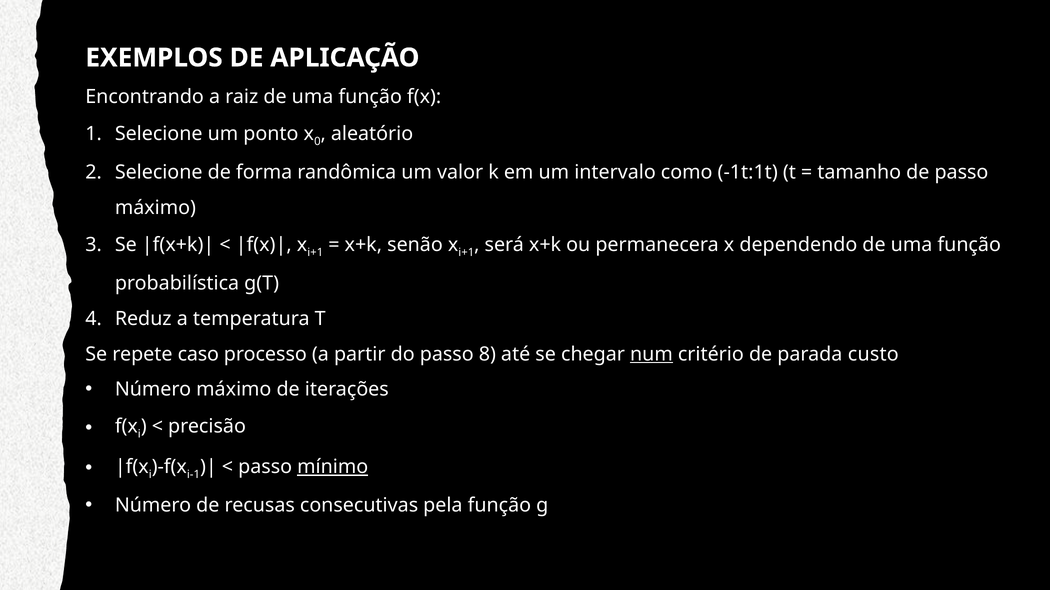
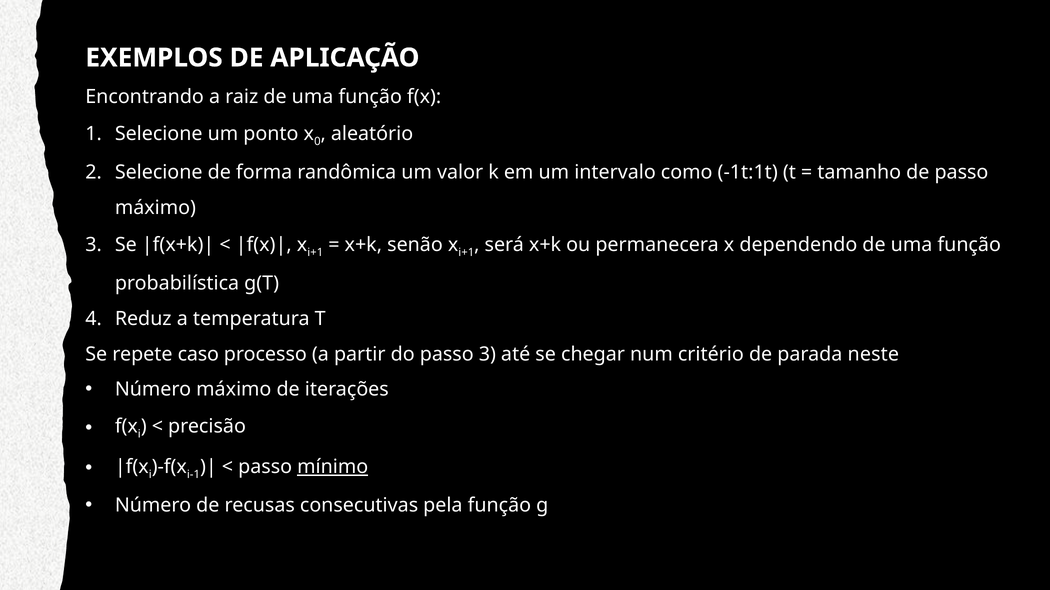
passo 8: 8 -> 3 (487, 354)
num underline: present -> none (651, 354)
custo: custo -> neste (873, 354)
